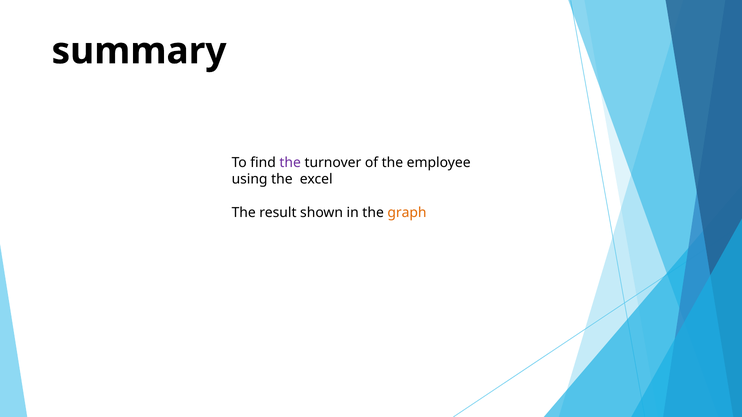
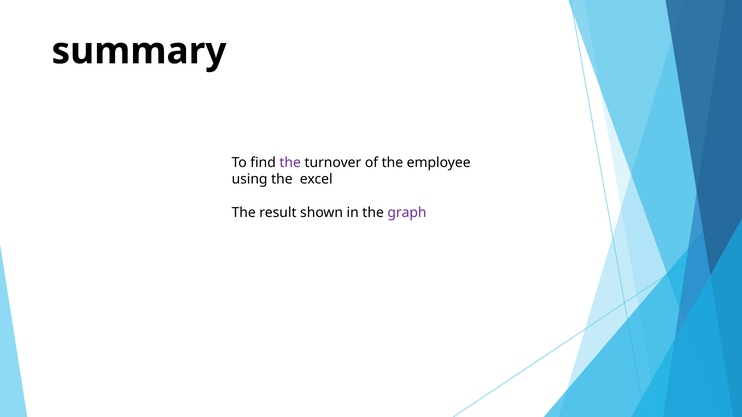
graph colour: orange -> purple (407, 213)
